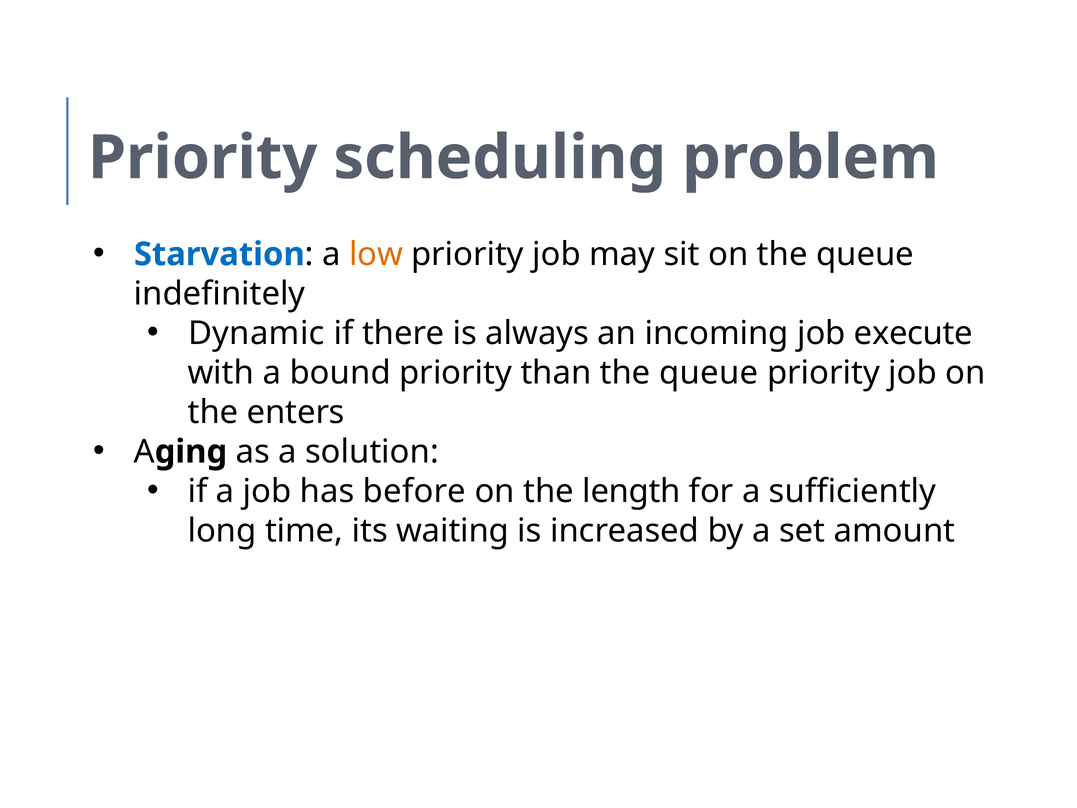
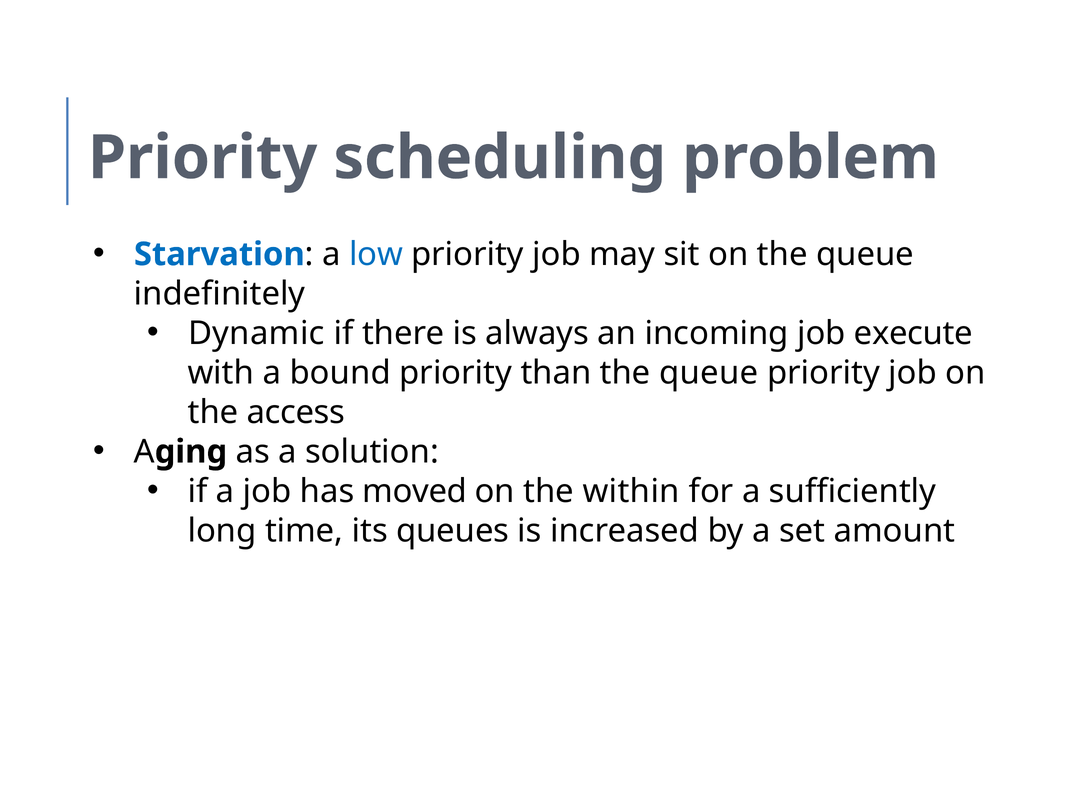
low colour: orange -> blue (376, 254)
enters: enters -> access (296, 412)
before: before -> moved (415, 491)
length: length -> within (631, 491)
waiting: waiting -> queues (453, 531)
